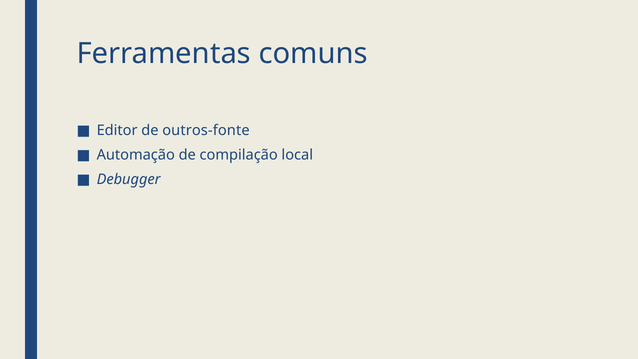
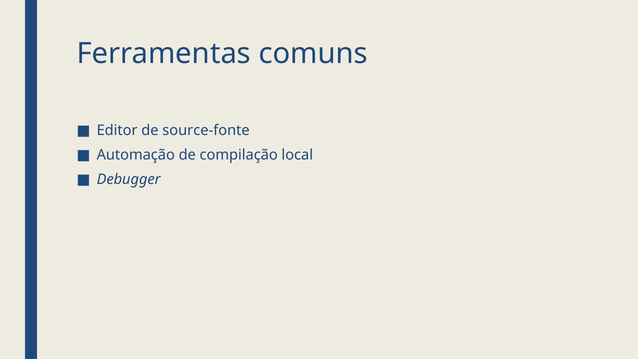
outros-fonte: outros-fonte -> source-fonte (206, 130)
